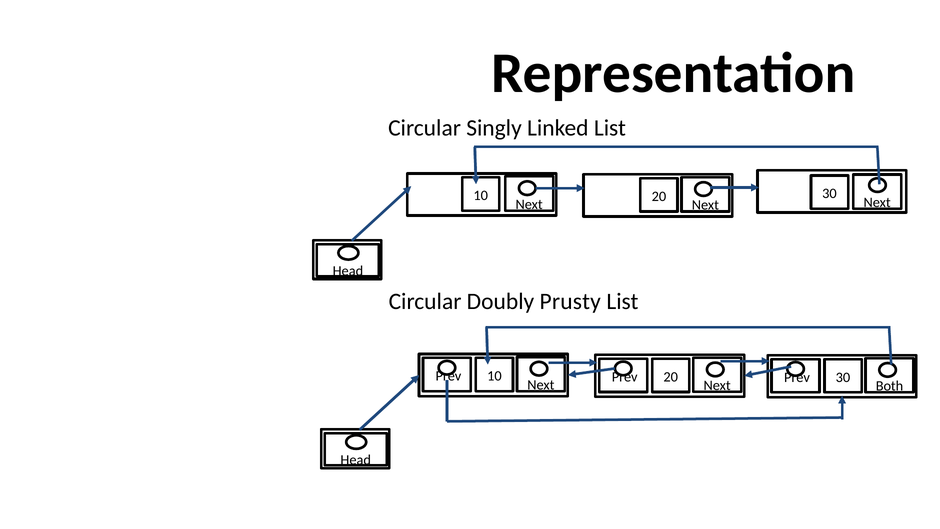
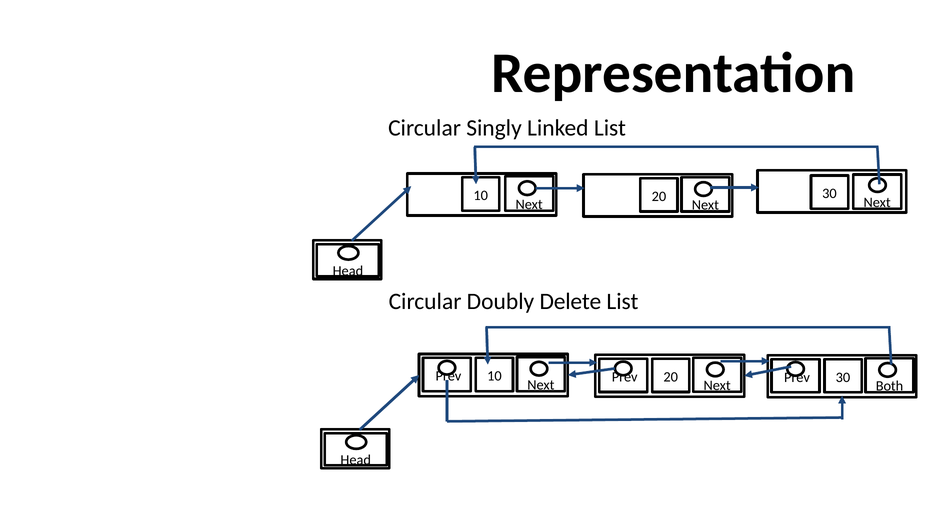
Prusty: Prusty -> Delete (570, 302)
